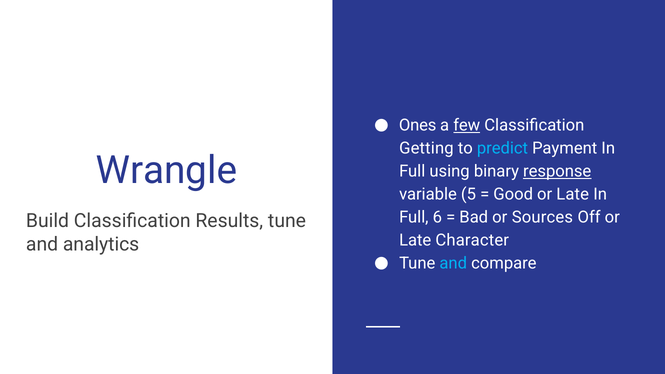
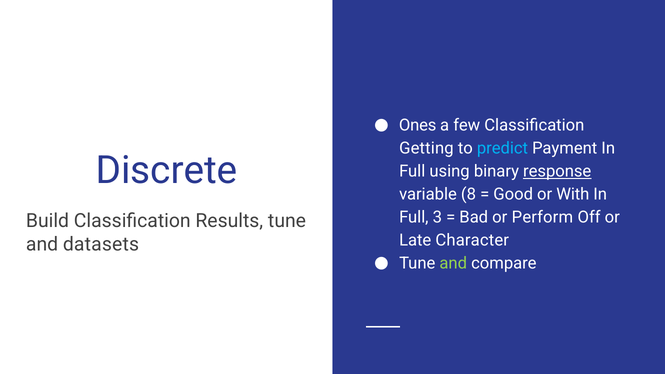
few underline: present -> none (467, 125)
Wrangle: Wrangle -> Discrete (166, 170)
5: 5 -> 8 (468, 194)
Good or Late: Late -> With (573, 194)
6: 6 -> 3 (437, 217)
Sources: Sources -> Perform (542, 217)
analytics: analytics -> datasets (101, 244)
and colour: light blue -> light green (453, 263)
